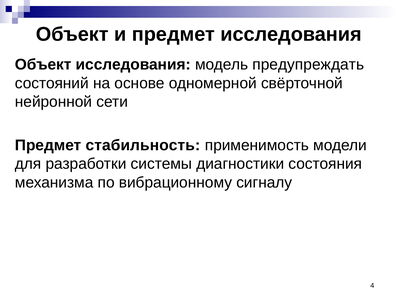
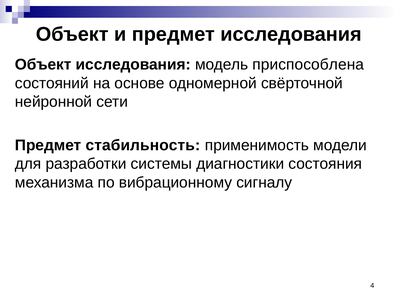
предупреждать: предупреждать -> приспособлена (308, 64)
